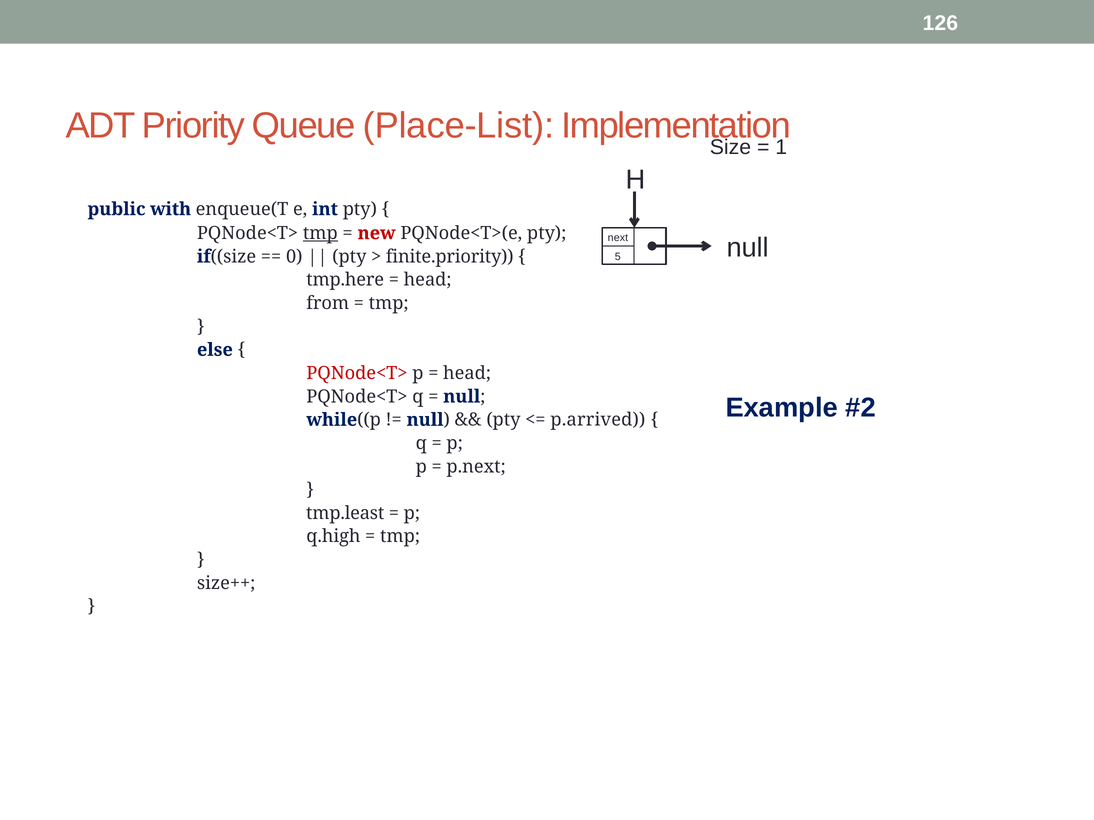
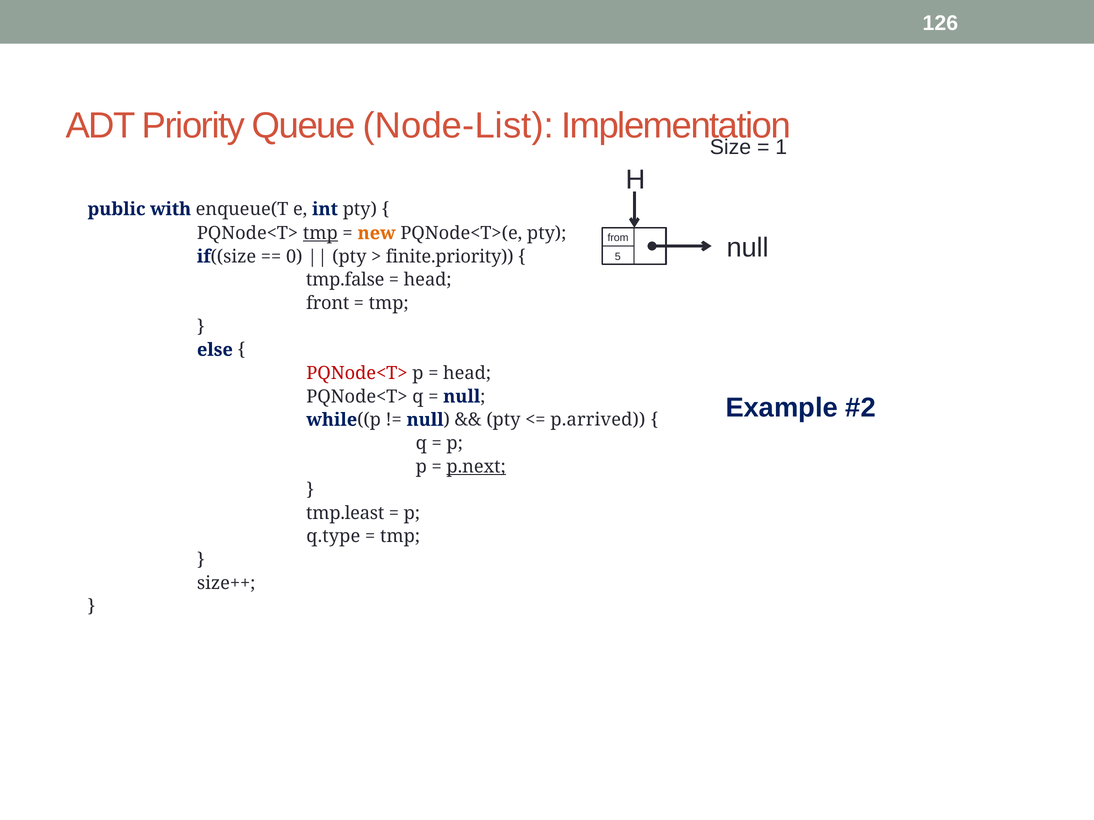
Place-List: Place-List -> Node-List (458, 126)
new colour: red -> orange (377, 233)
next: next -> from (618, 238)
tmp.here: tmp.here -> tmp.false (345, 280)
from: from -> front (328, 303)
p.next underline: none -> present (476, 467)
q.high: q.high -> q.type (333, 537)
